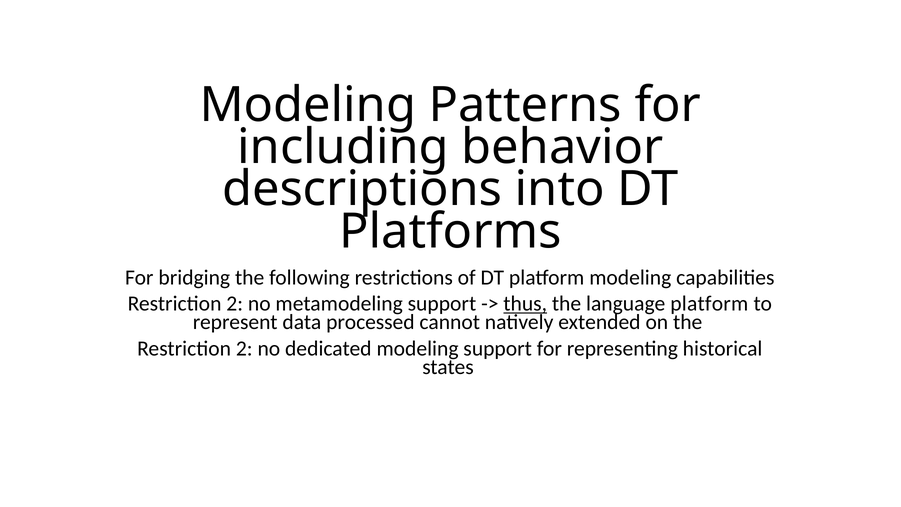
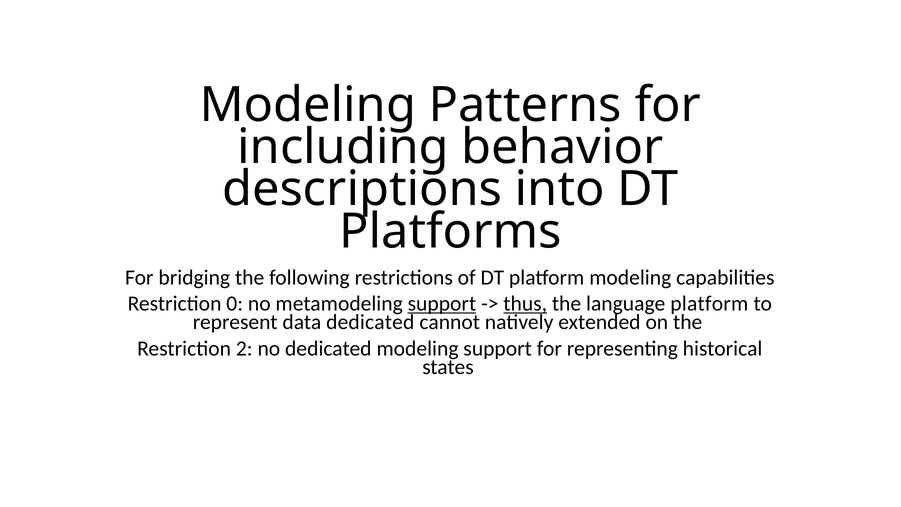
2: 2 -> 0 (235, 304)
support underline: none -> present (442, 304)
data processed: processed -> dedicated (370, 322)
